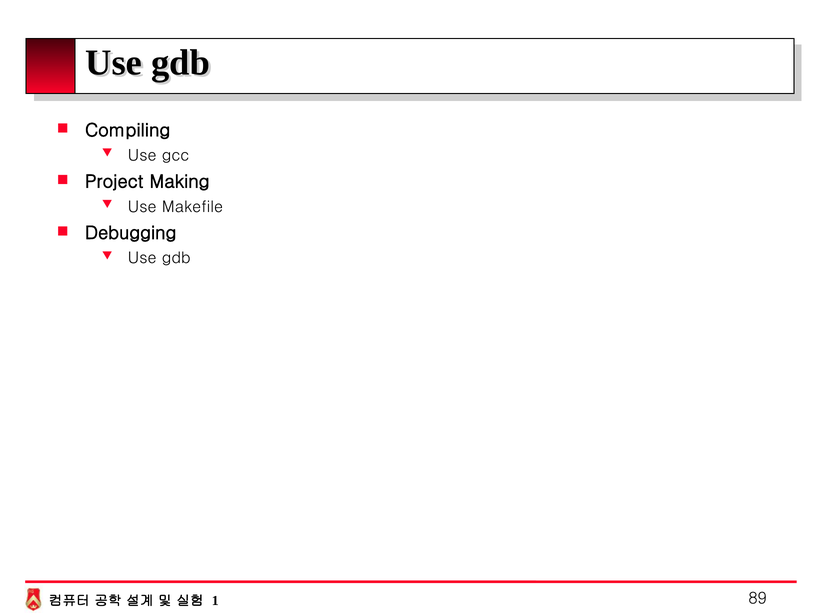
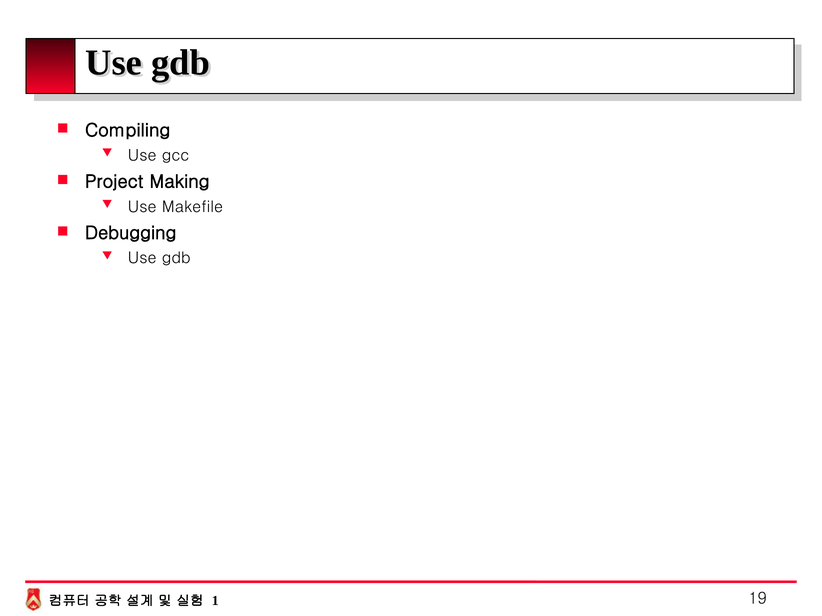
89: 89 -> 19 (758, 599)
